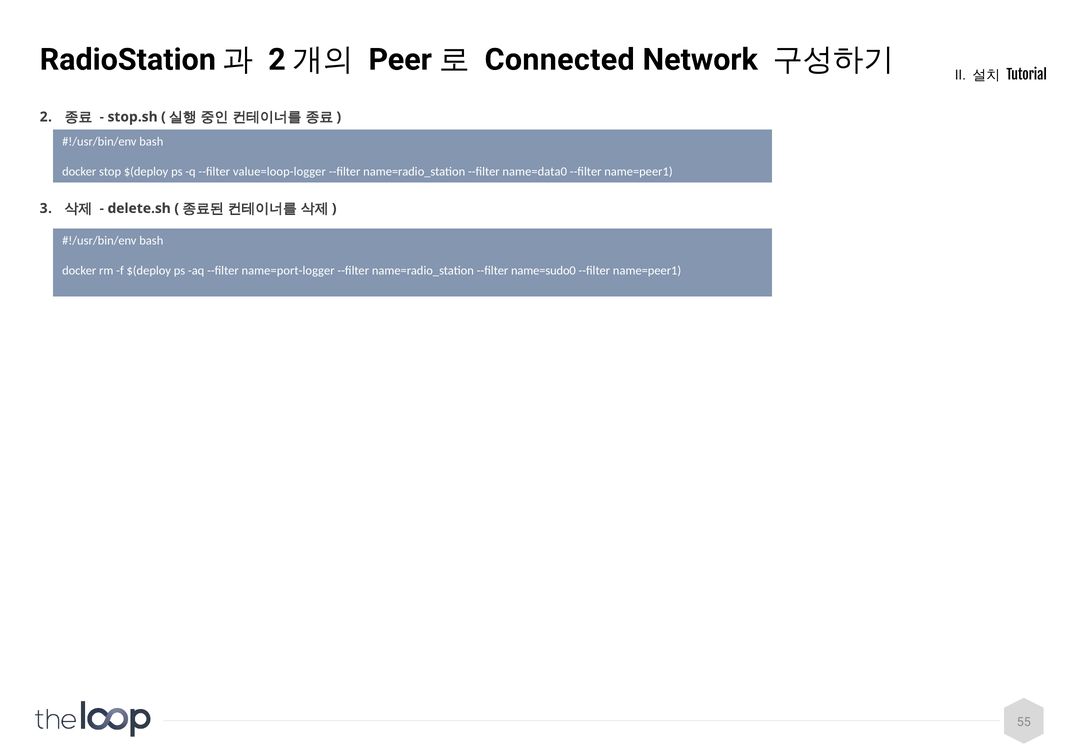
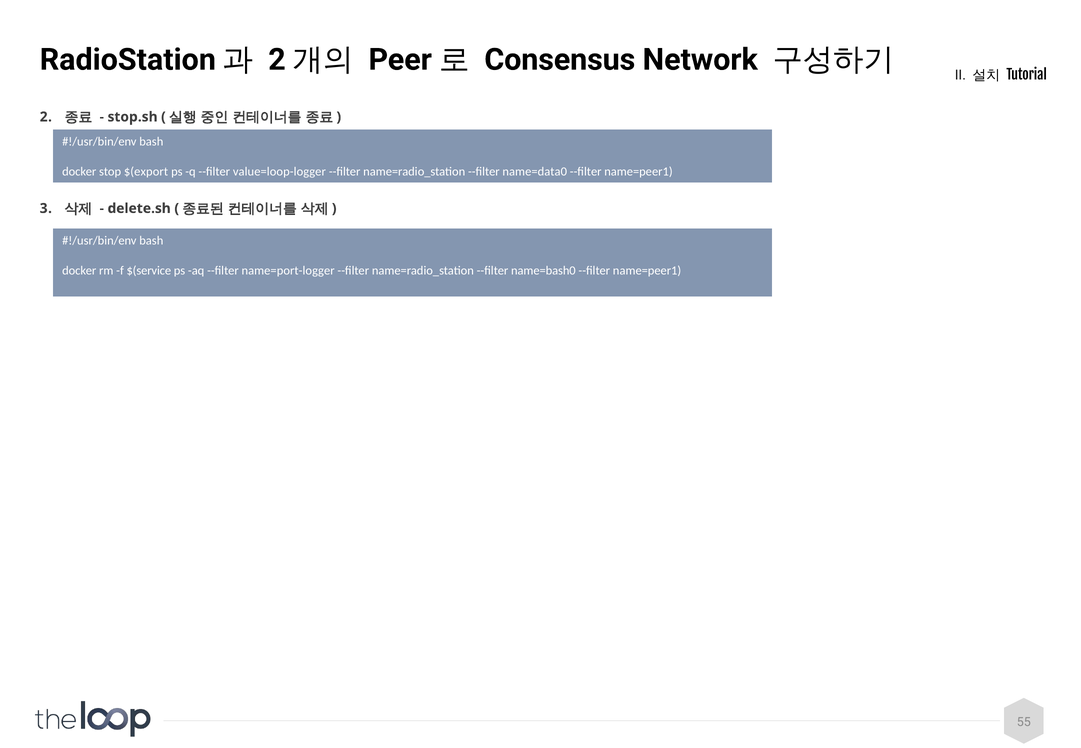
Connected: Connected -> Consensus (560, 60)
stop $(deploy: $(deploy -> $(export (146, 172)
f $(deploy: $(deploy -> $(service (149, 271)
name=sudo0: name=sudo0 -> name=bash0 (543, 271)
